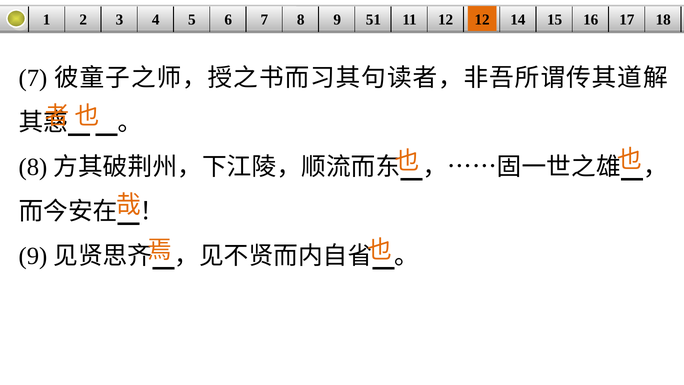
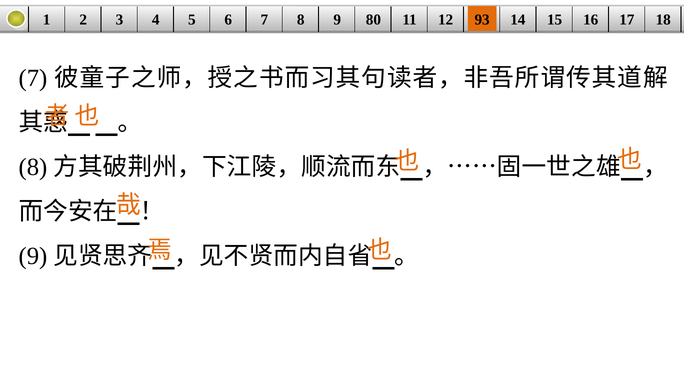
51: 51 -> 80 (373, 20)
12 12: 12 -> 93 (482, 20)
